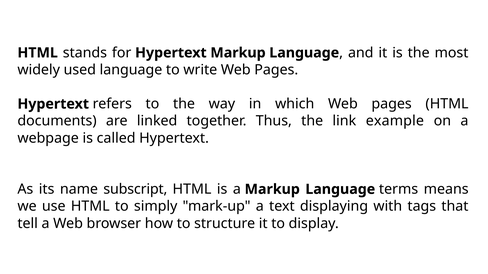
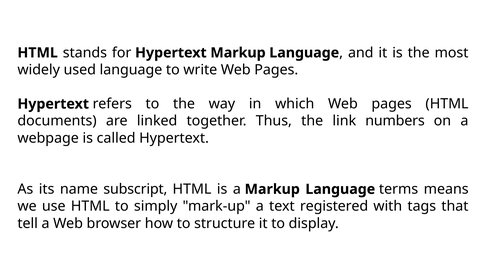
example: example -> numbers (395, 121)
displaying: displaying -> registered (334, 207)
